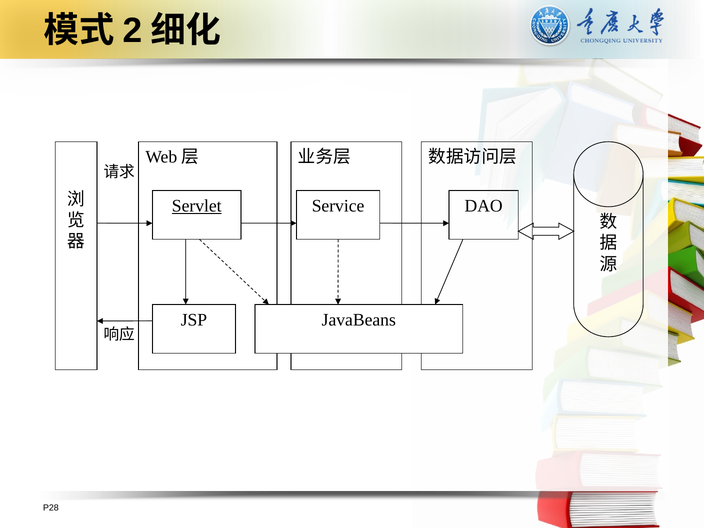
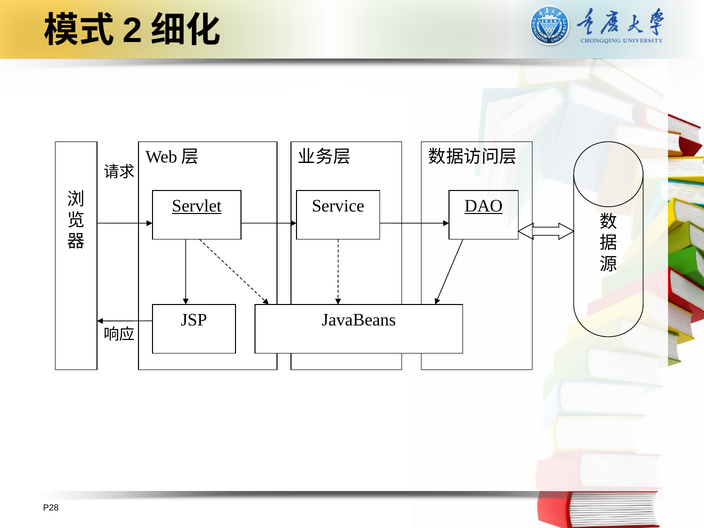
DAO underline: none -> present (484, 206)
